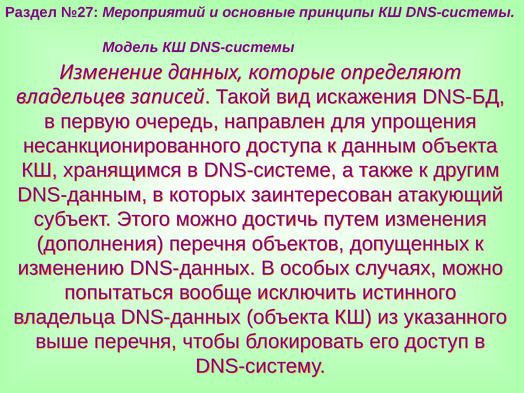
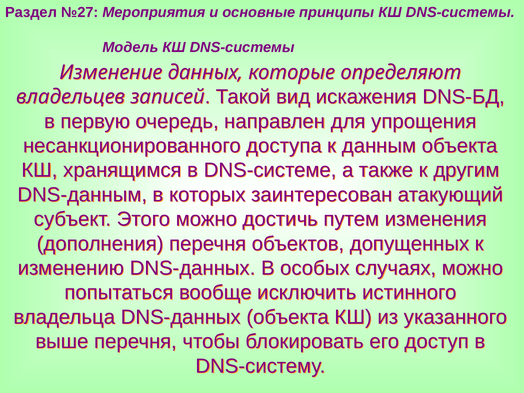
Мероприятий: Мероприятий -> Мероприятия (154, 12)
